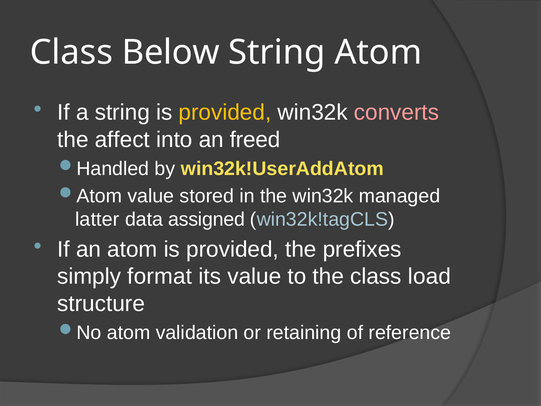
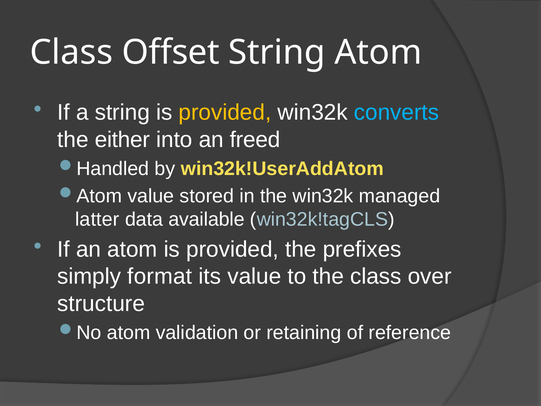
Below: Below -> Offset (171, 52)
converts colour: pink -> light blue (397, 112)
affect: affect -> either (122, 139)
assigned: assigned -> available (207, 219)
load: load -> over (430, 276)
